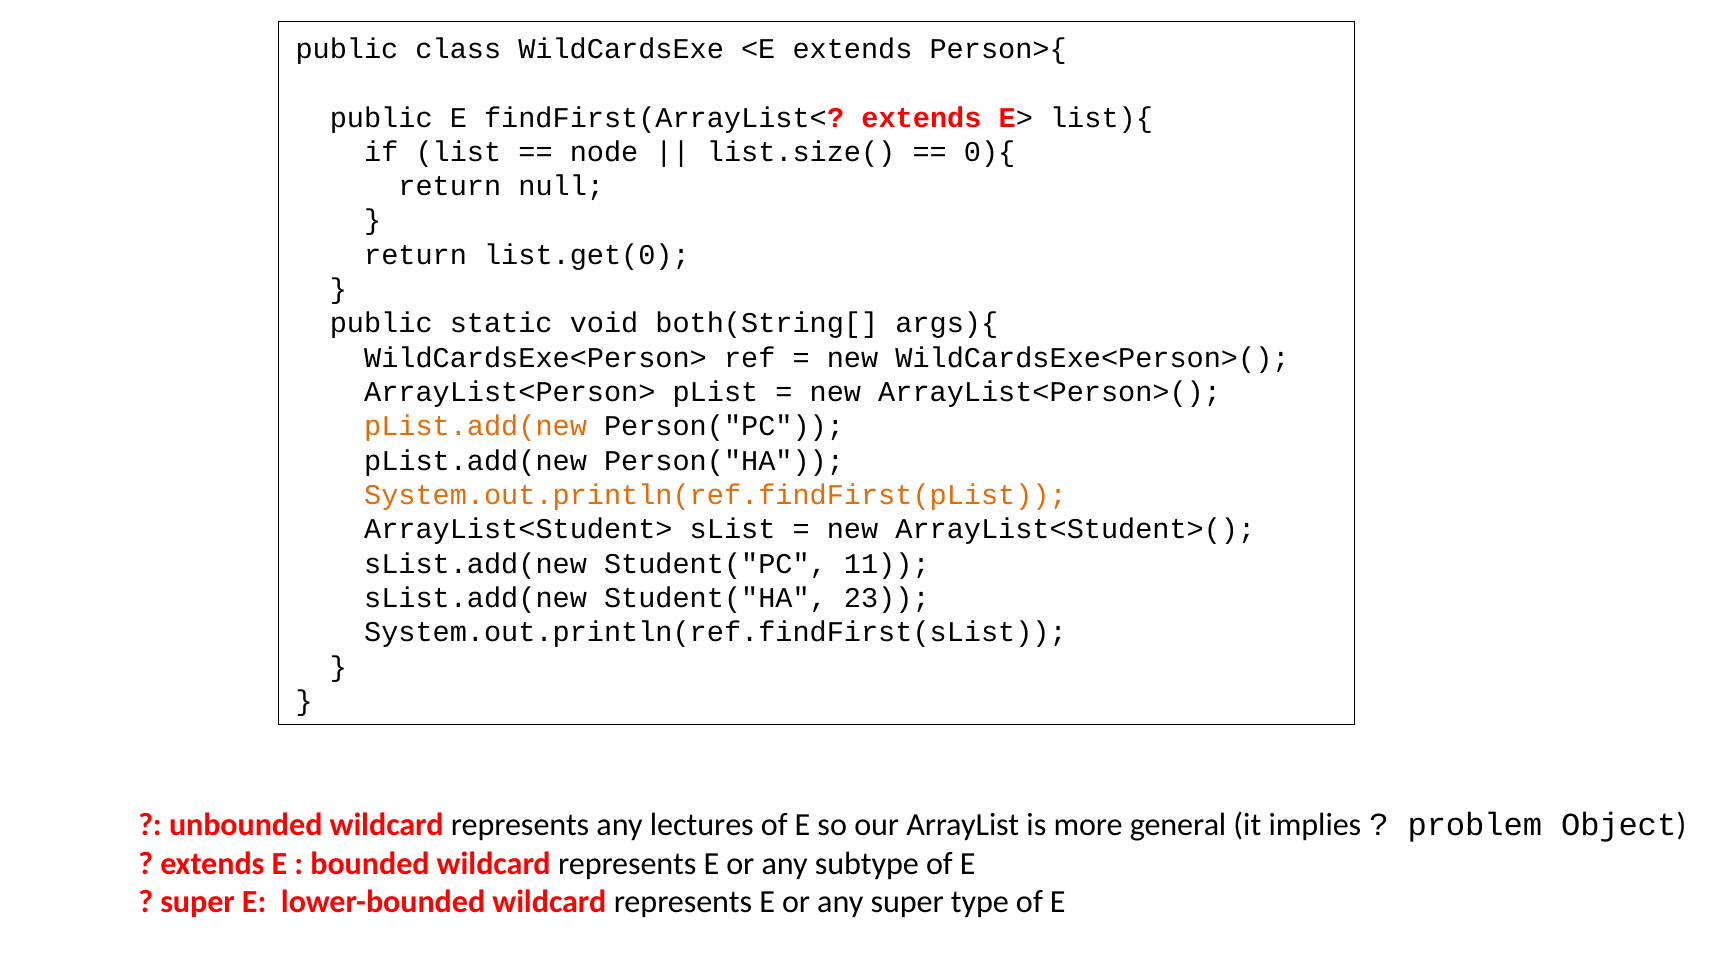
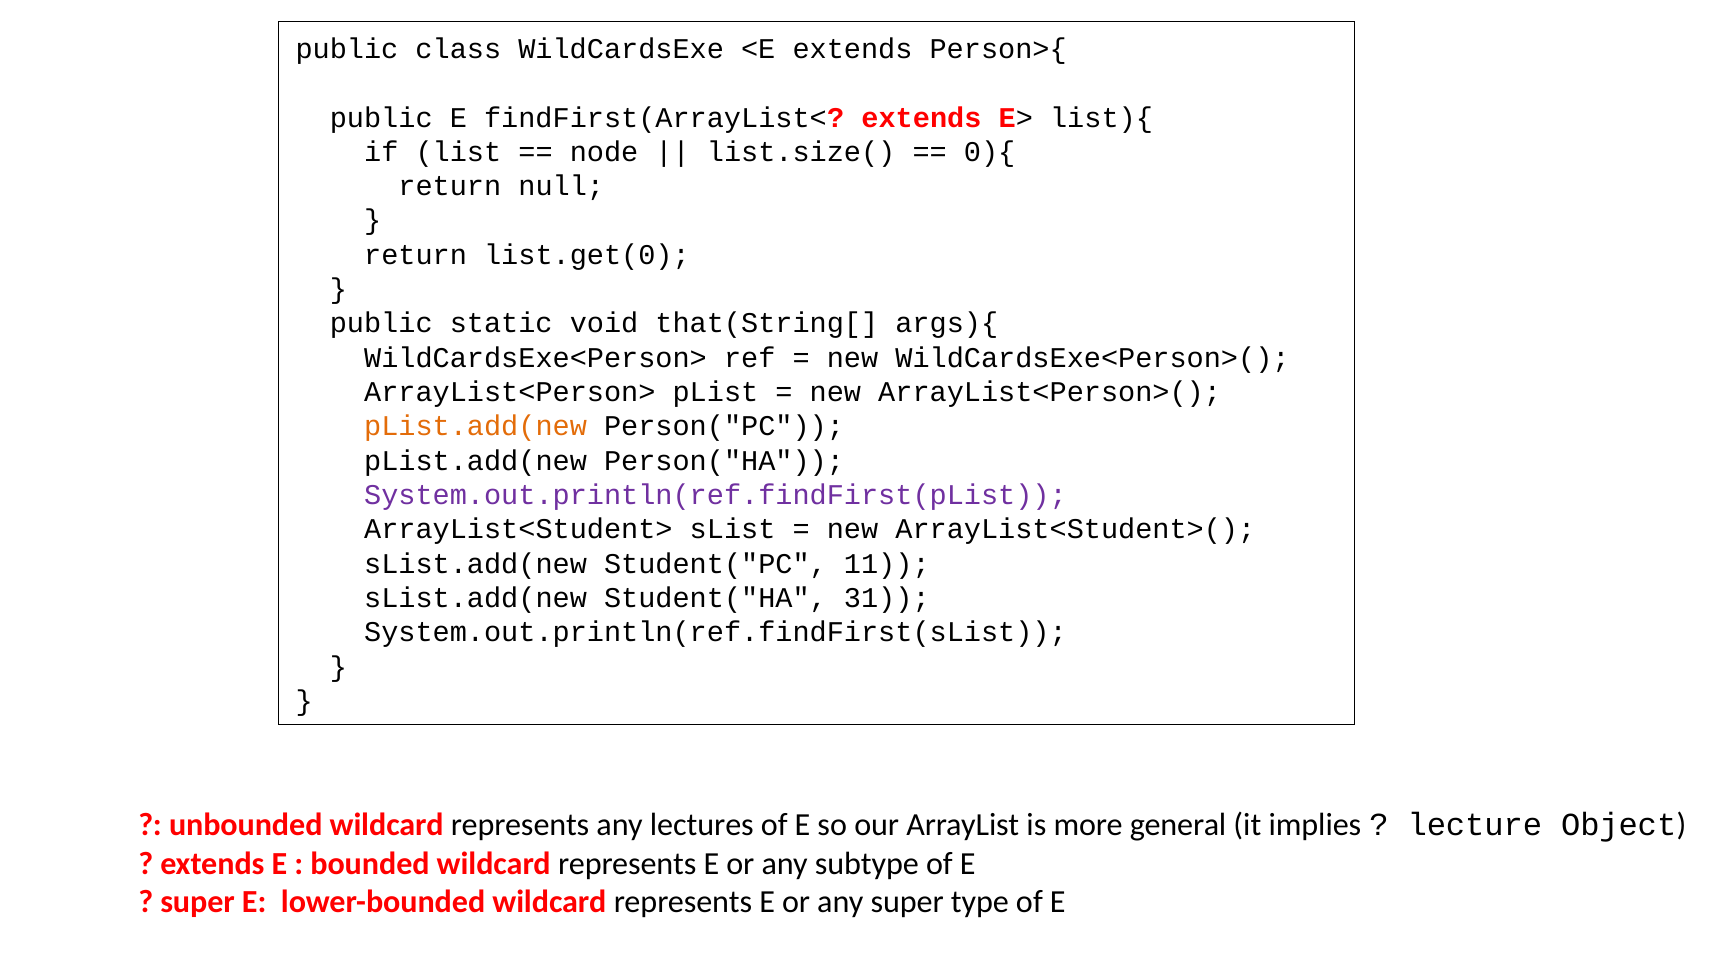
both(String[: both(String[ -> that(String[ (767, 323)
System.out.println(ref.findFirst(pList colour: orange -> purple (715, 495)
23: 23 -> 31 (887, 598)
problem: problem -> lecture (1475, 825)
